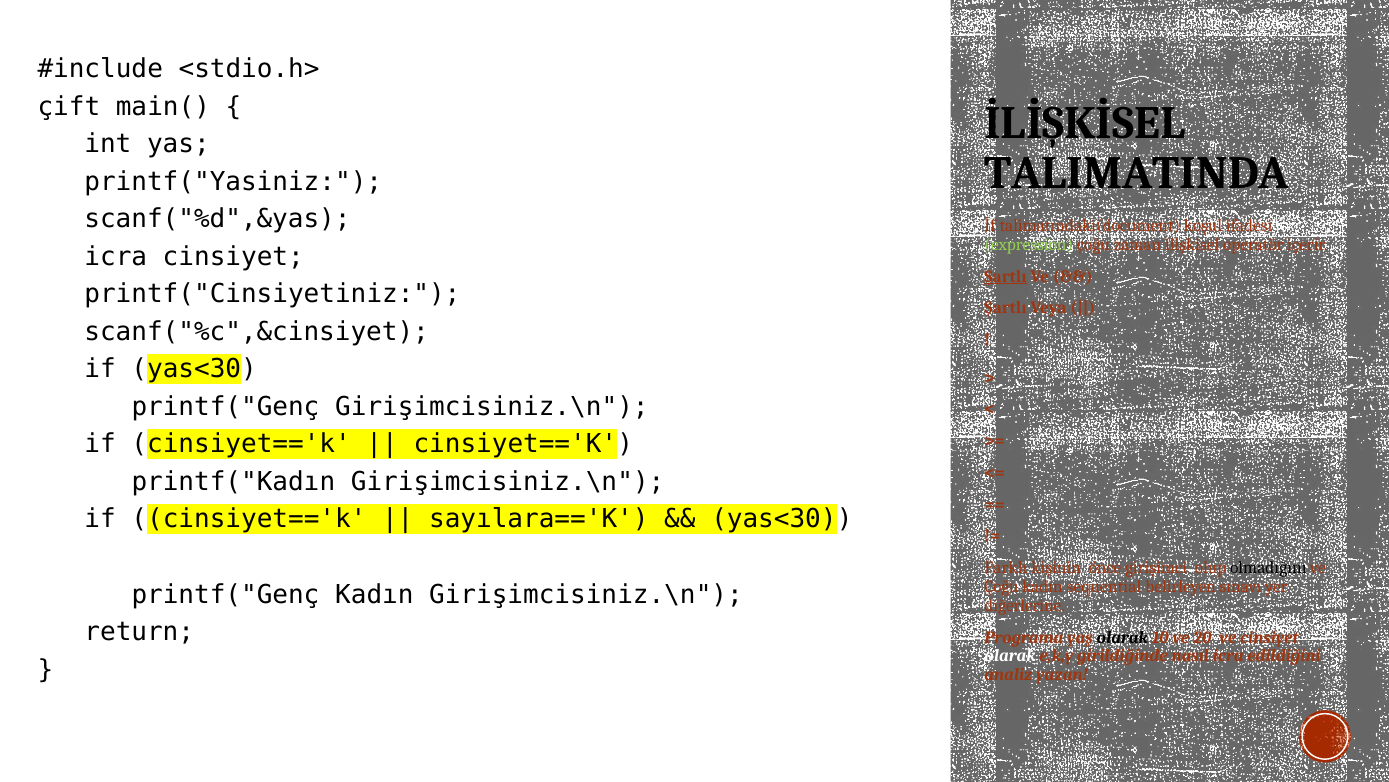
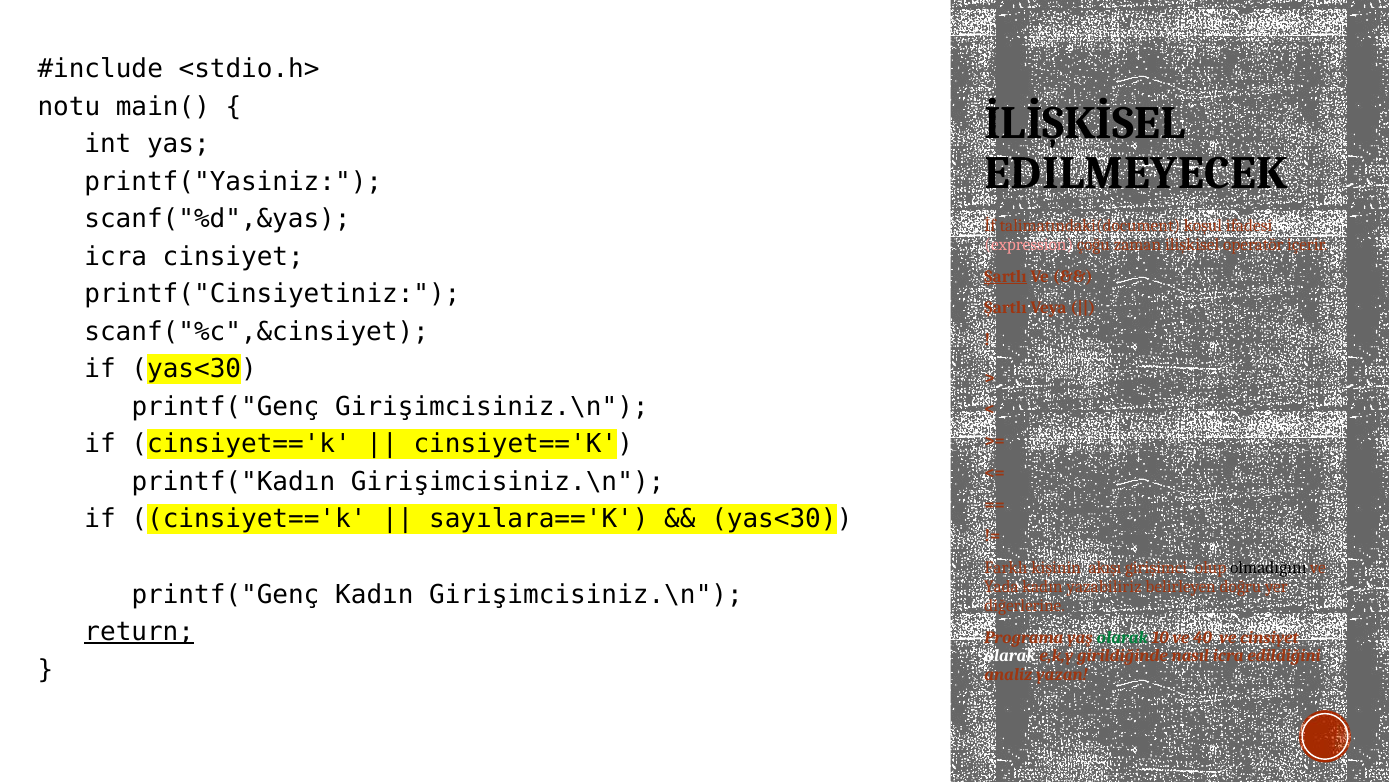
çift: çift -> notu (69, 107)
TALIMATINDA: TALIMATINDA -> EDILMEYECEK (1137, 173)
expression colour: light green -> pink (1029, 244)
önce: önce -> akışı (1105, 567)
Çoğu: Çoğu -> Yada (1001, 586)
sequential: sequential -> yazabiliriz (1104, 586)
sınavı: sınavı -> doğru (1240, 586)
return underline: none -> present (139, 631)
olarak colour: black -> green (1122, 637)
20: 20 -> 40 (1203, 637)
